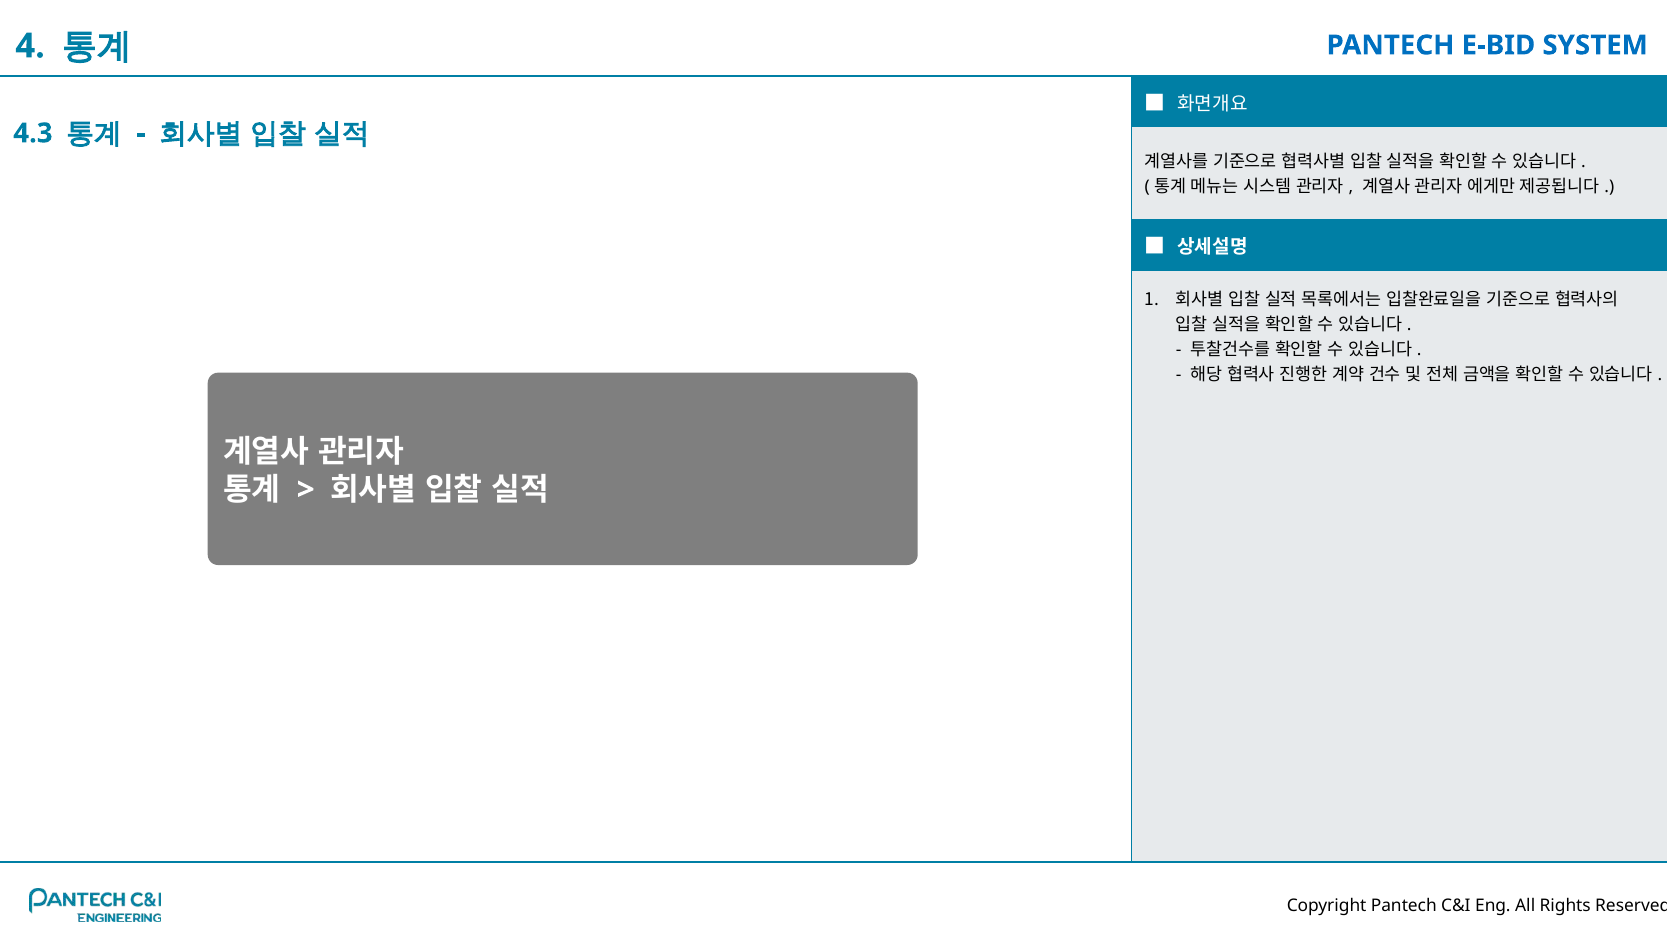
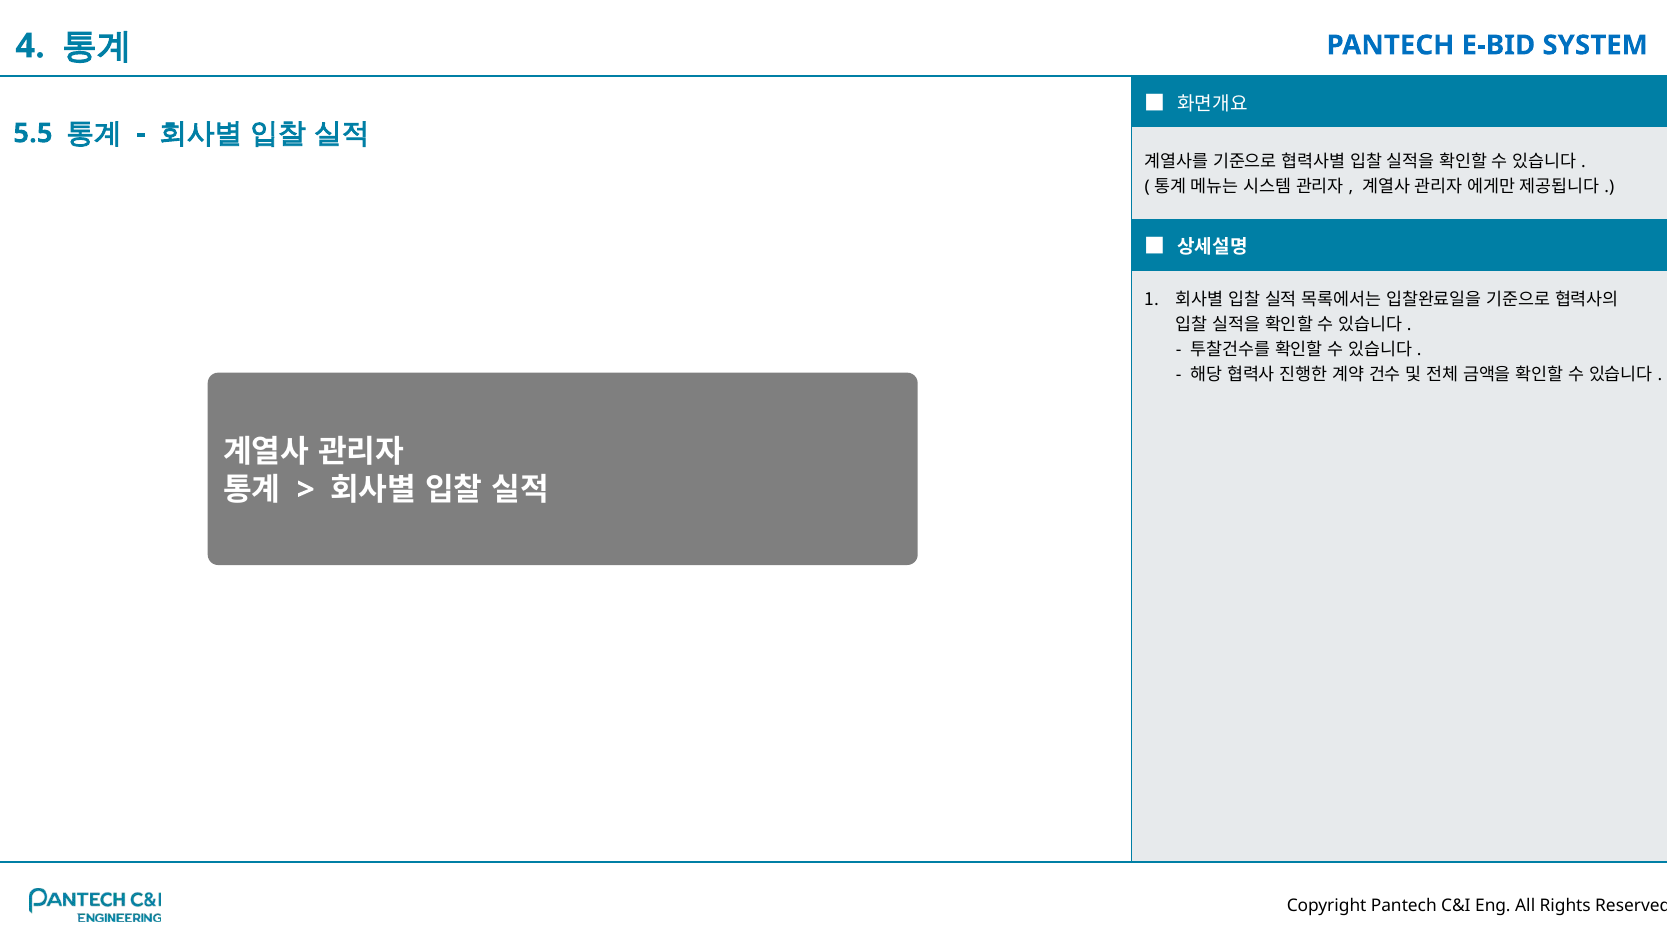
4.3: 4.3 -> 5.5 (33, 133)
